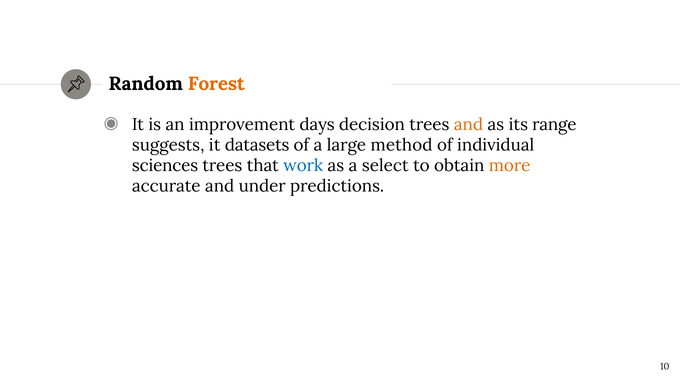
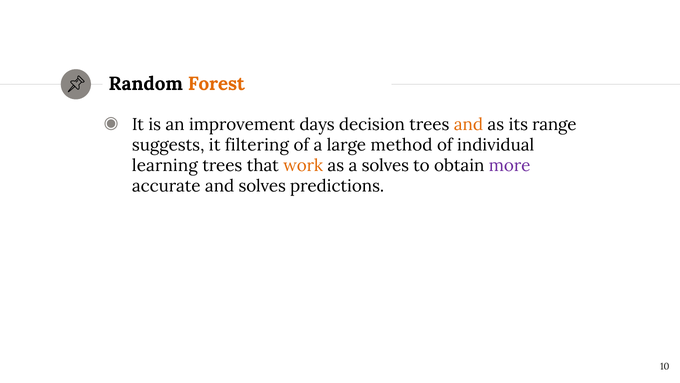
datasets: datasets -> filtering (257, 145)
sciences: sciences -> learning (165, 165)
work colour: blue -> orange (303, 165)
a select: select -> solves (385, 165)
more colour: orange -> purple (510, 165)
and under: under -> solves (262, 186)
